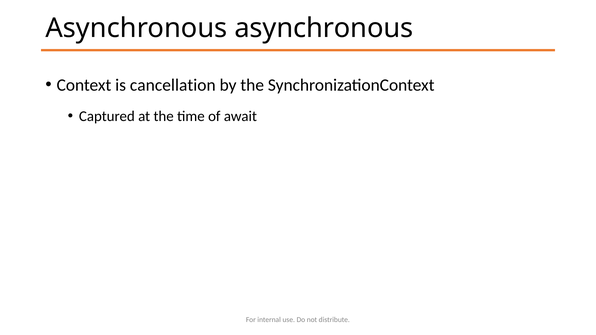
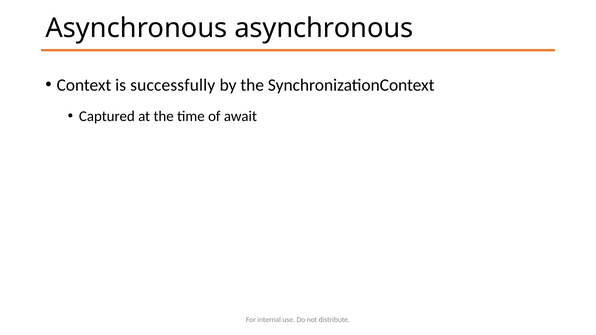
cancellation: cancellation -> successfully (173, 85)
